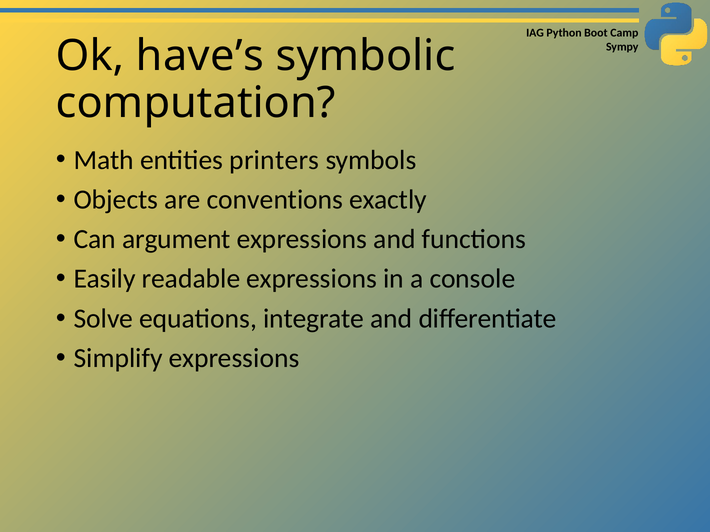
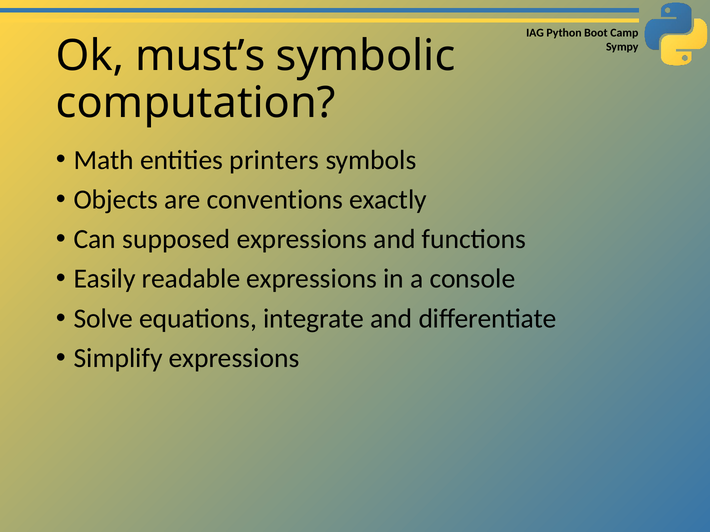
have’s: have’s -> must’s (200, 56)
argument: argument -> supposed (176, 239)
